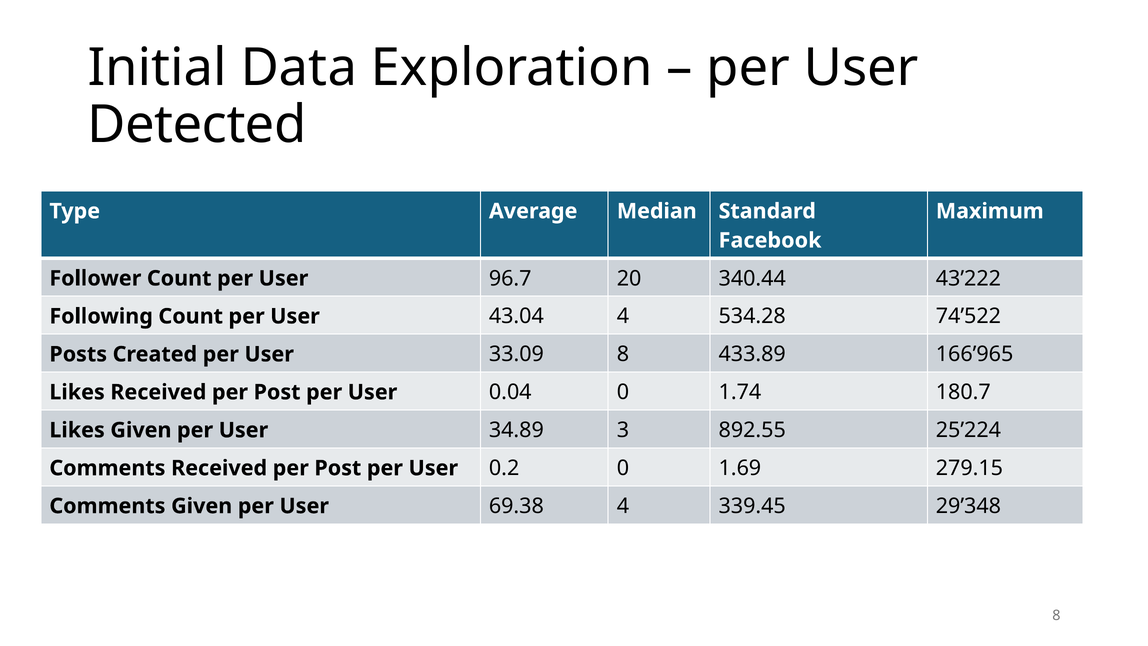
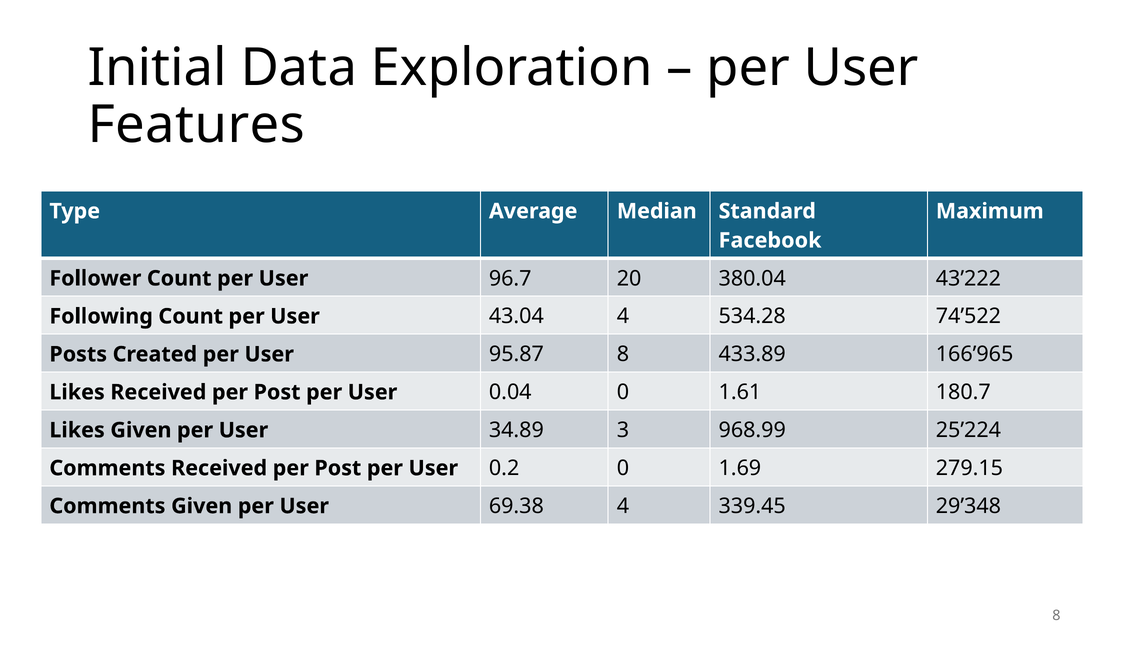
Detected: Detected -> Features (196, 125)
340.44: 340.44 -> 380.04 (752, 278)
33.09: 33.09 -> 95.87 (516, 354)
1.74: 1.74 -> 1.61 (740, 392)
892.55: 892.55 -> 968.99 (752, 430)
